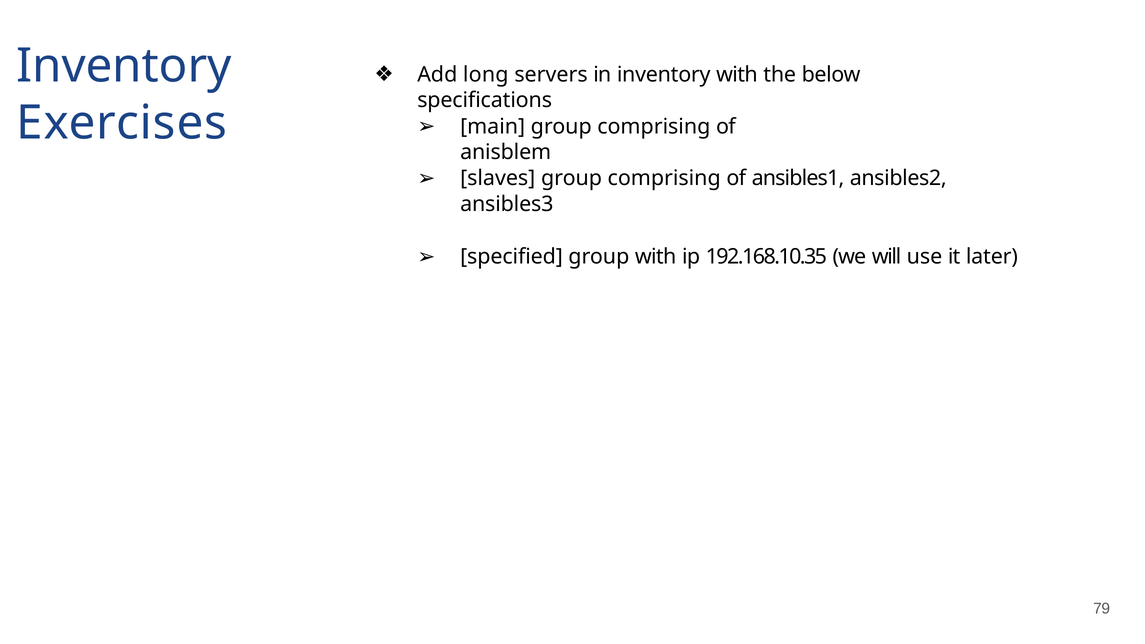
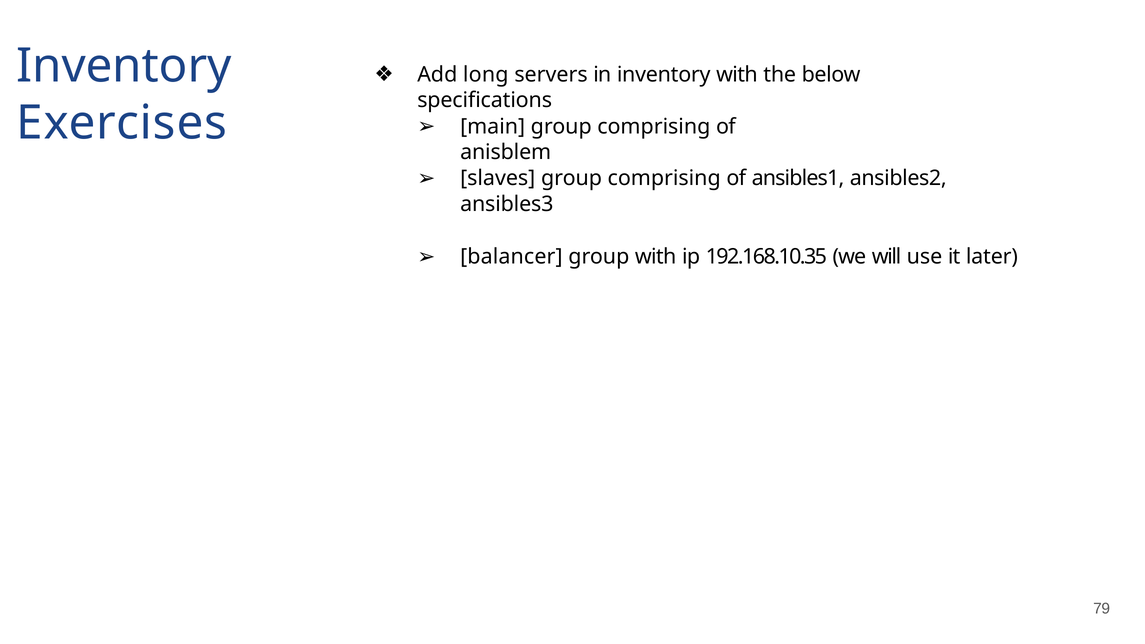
specified: specified -> balancer (511, 257)
